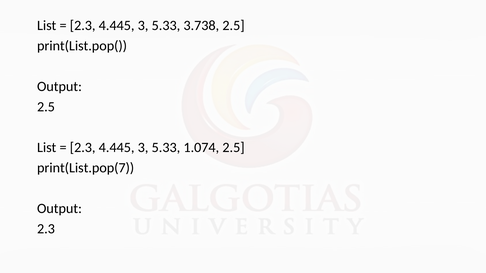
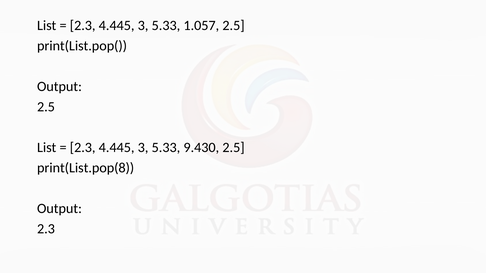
3.738: 3.738 -> 1.057 (201, 26)
1.074: 1.074 -> 9.430 (201, 148)
print(List.pop(7: print(List.pop(7 -> print(List.pop(8 (86, 168)
